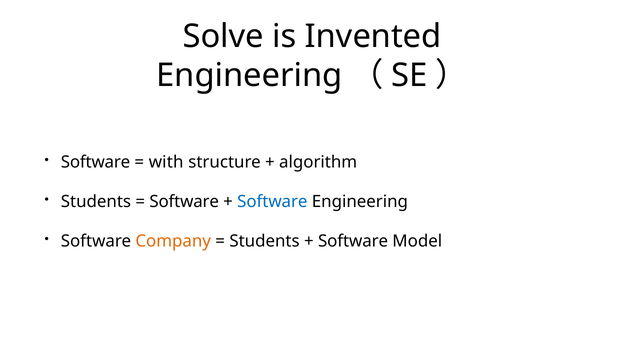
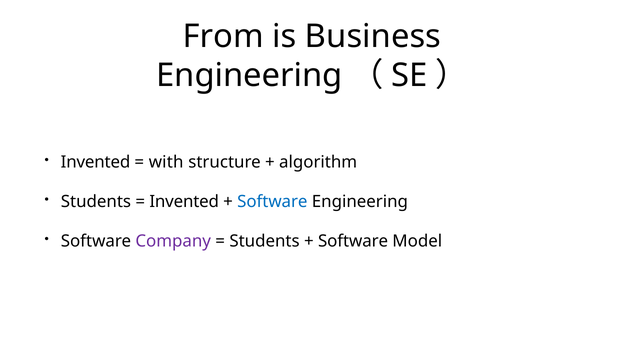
Solve: Solve -> From (223, 36)
Invented: Invented -> Business (373, 36)
Software: Software -> Invented (96, 162)
Software: Software -> Invented (184, 202)
Company colour: orange -> purple (173, 241)
